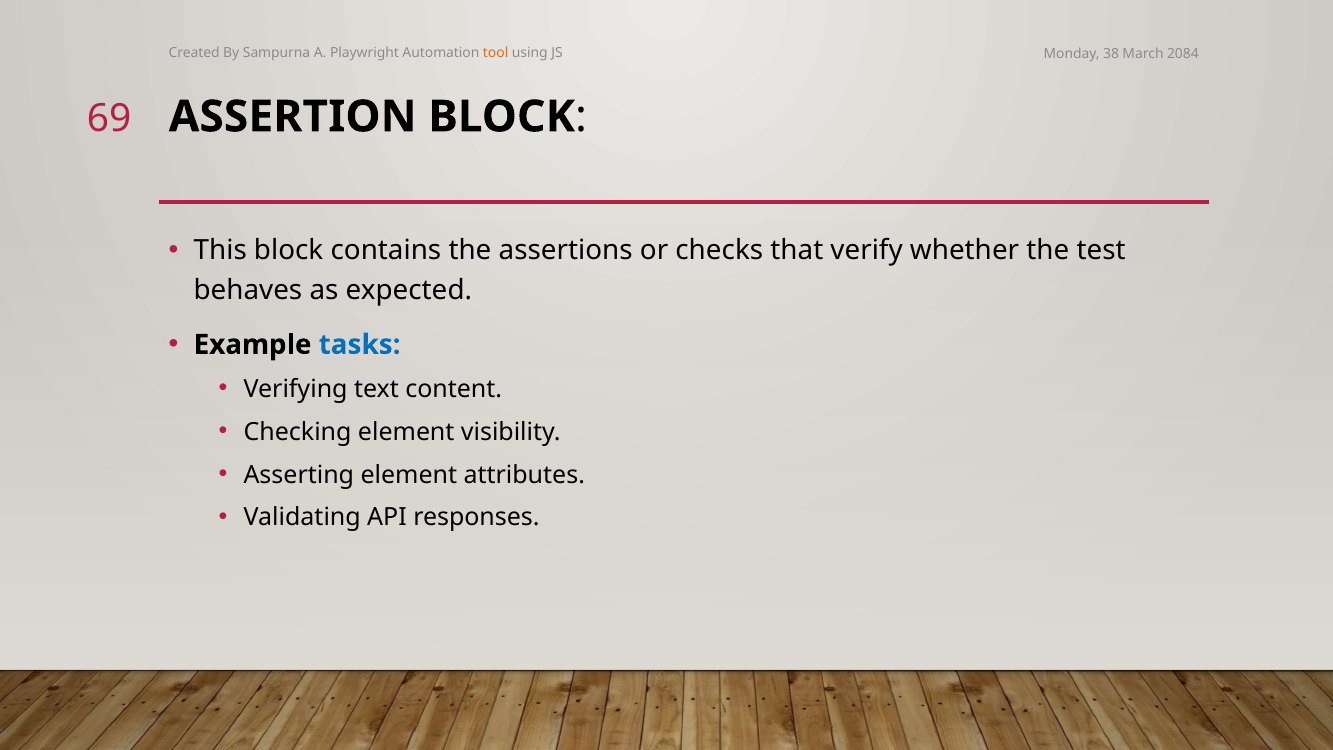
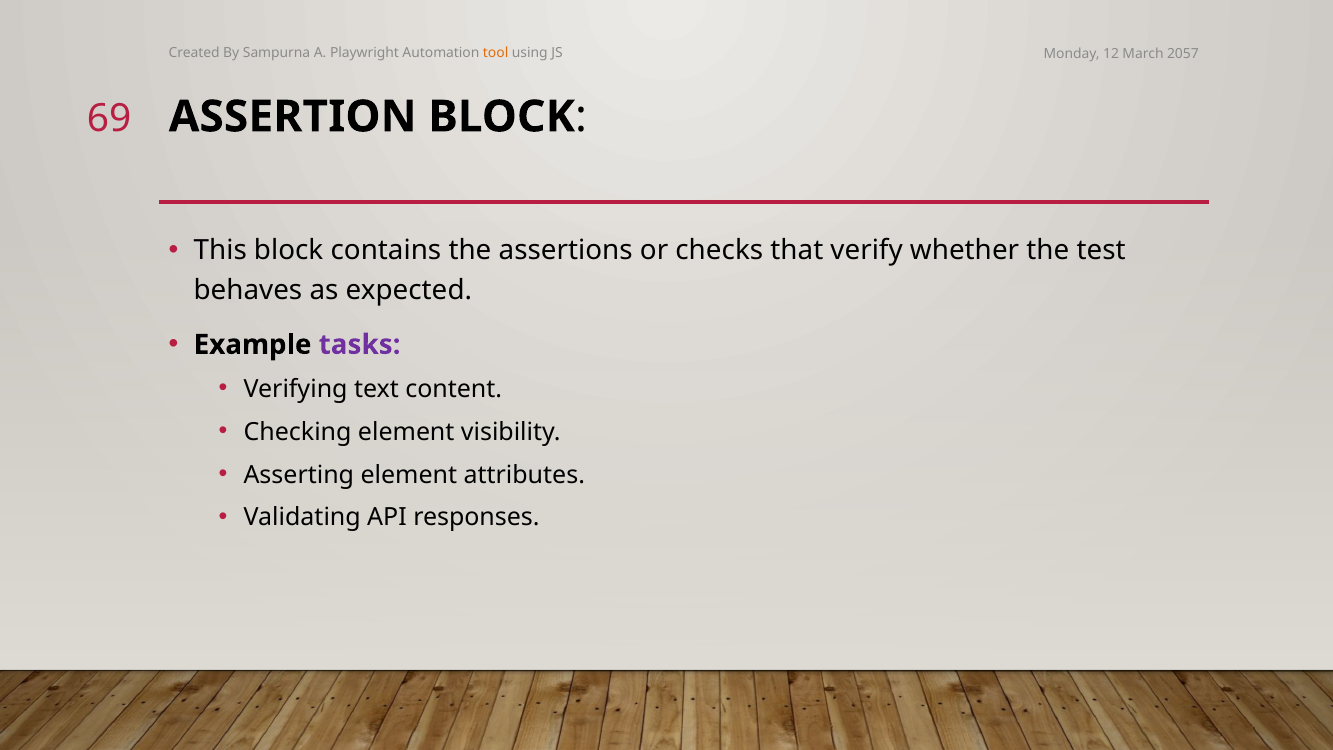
38: 38 -> 12 (1111, 54)
2084: 2084 -> 2057 (1183, 54)
tasks colour: blue -> purple (360, 345)
